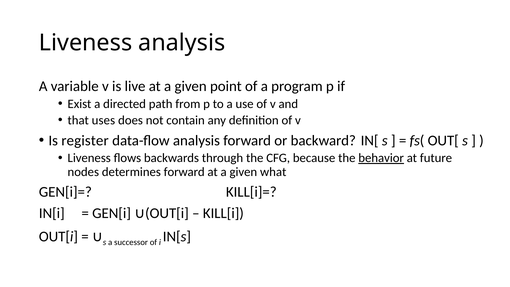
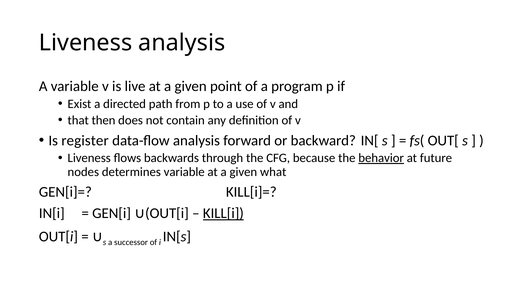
uses: uses -> then (104, 120)
determines forward: forward -> variable (184, 172)
KILL[i underline: none -> present (223, 213)
